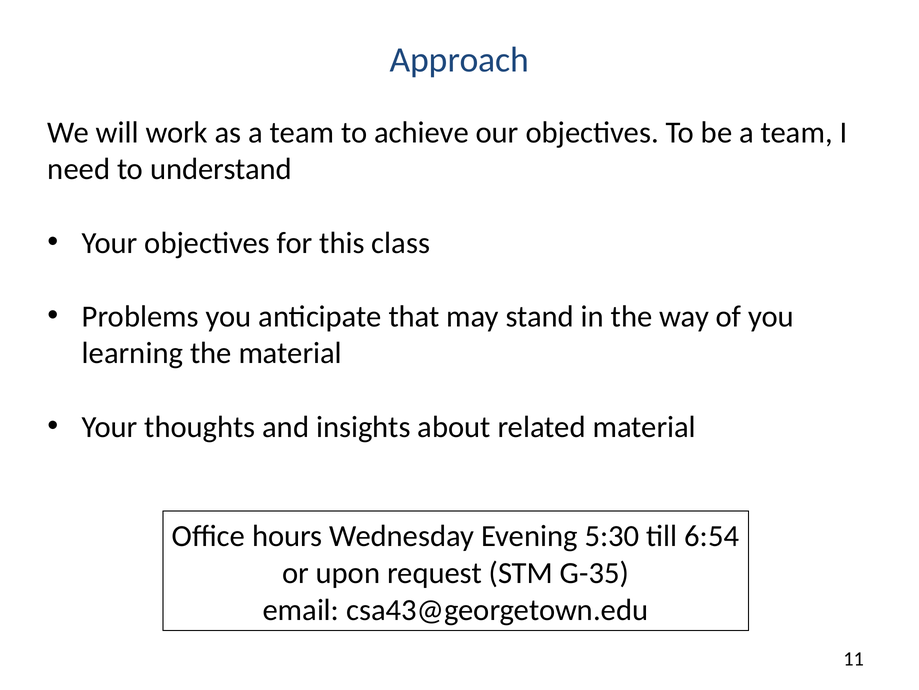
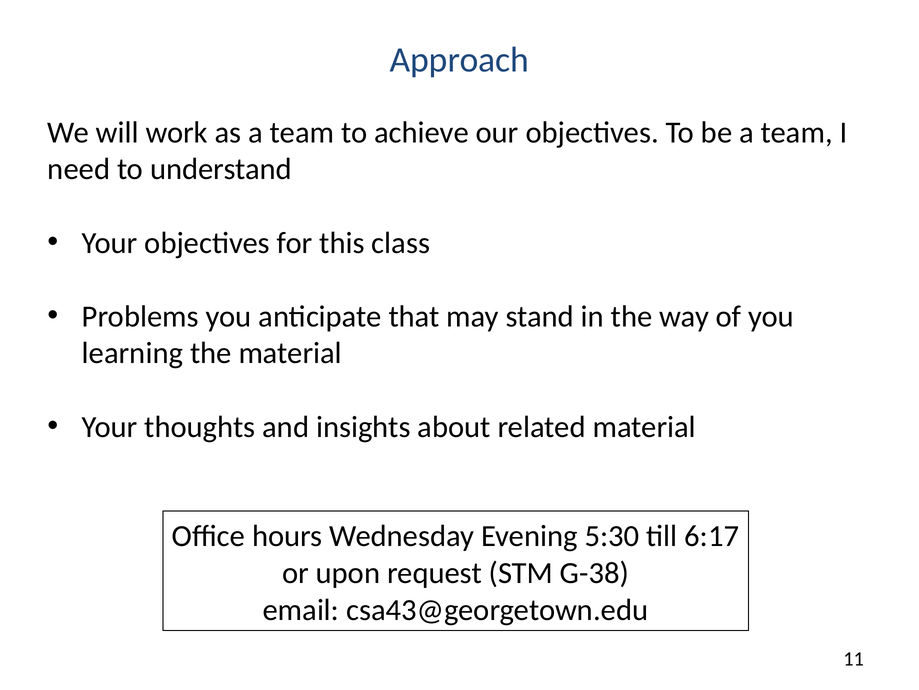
6:54: 6:54 -> 6:17 (712, 536)
G-35: G-35 -> G-38 (594, 572)
